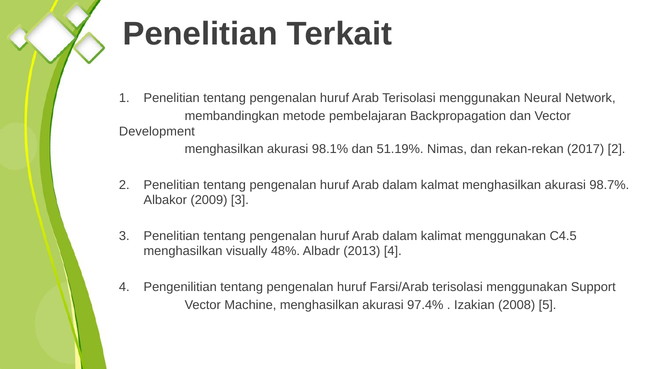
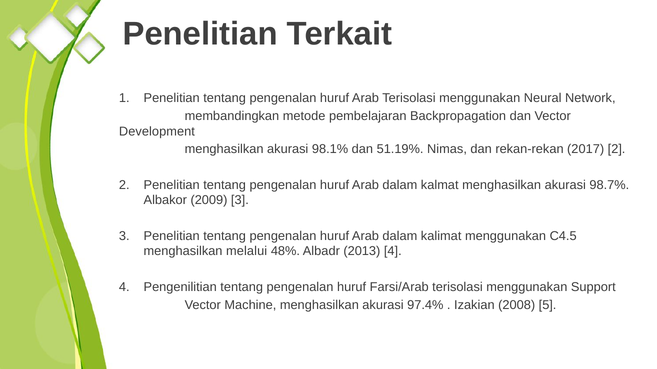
visually: visually -> melalui (247, 252)
